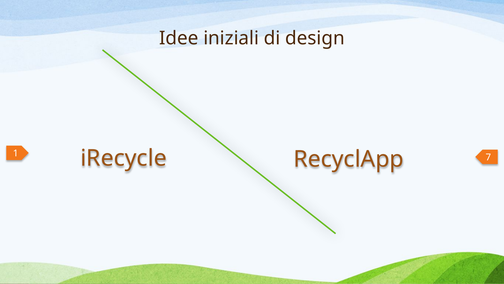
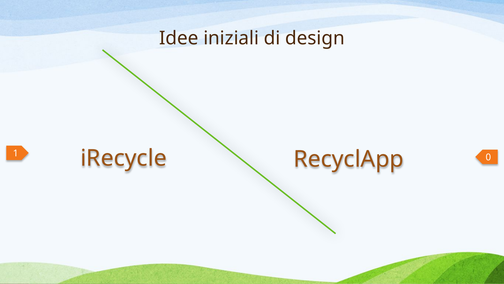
7: 7 -> 0 (488, 157)
